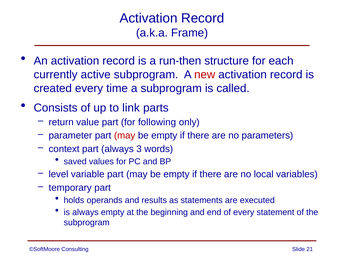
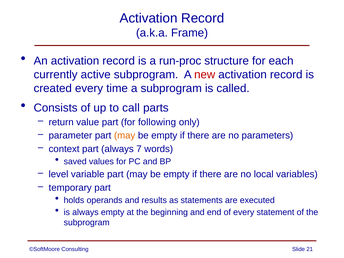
run-then: run-then -> run-proc (180, 61)
link: link -> call (131, 108)
may colour: red -> orange (125, 136)
3: 3 -> 7 (139, 149)
